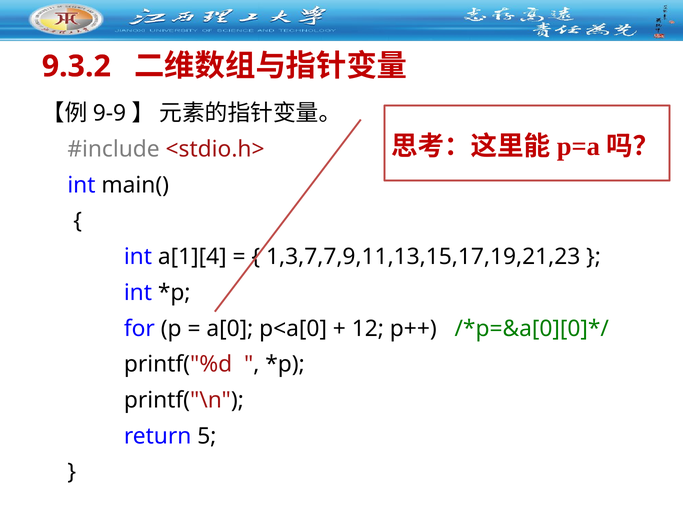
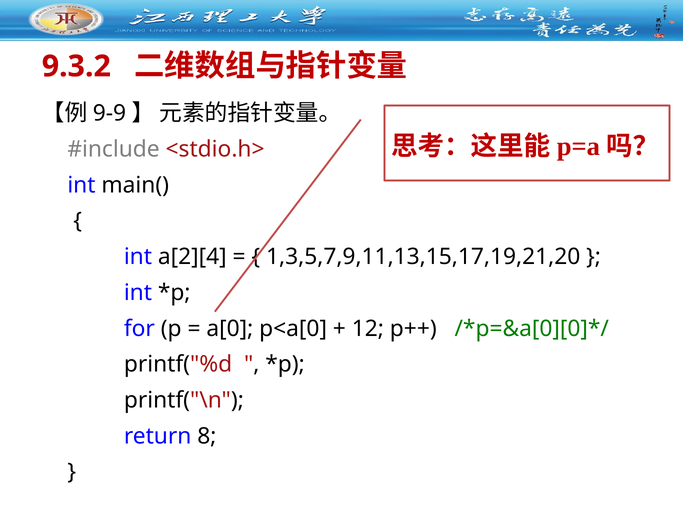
a[1][4: a[1][4 -> a[2][4 (192, 257)
1,3,7,7,9,11,13,15,17,19,21,23: 1,3,7,7,9,11,13,15,17,19,21,23 -> 1,3,5,7,9,11,13,15,17,19,21,20 (423, 257)
5: 5 -> 8 (207, 436)
